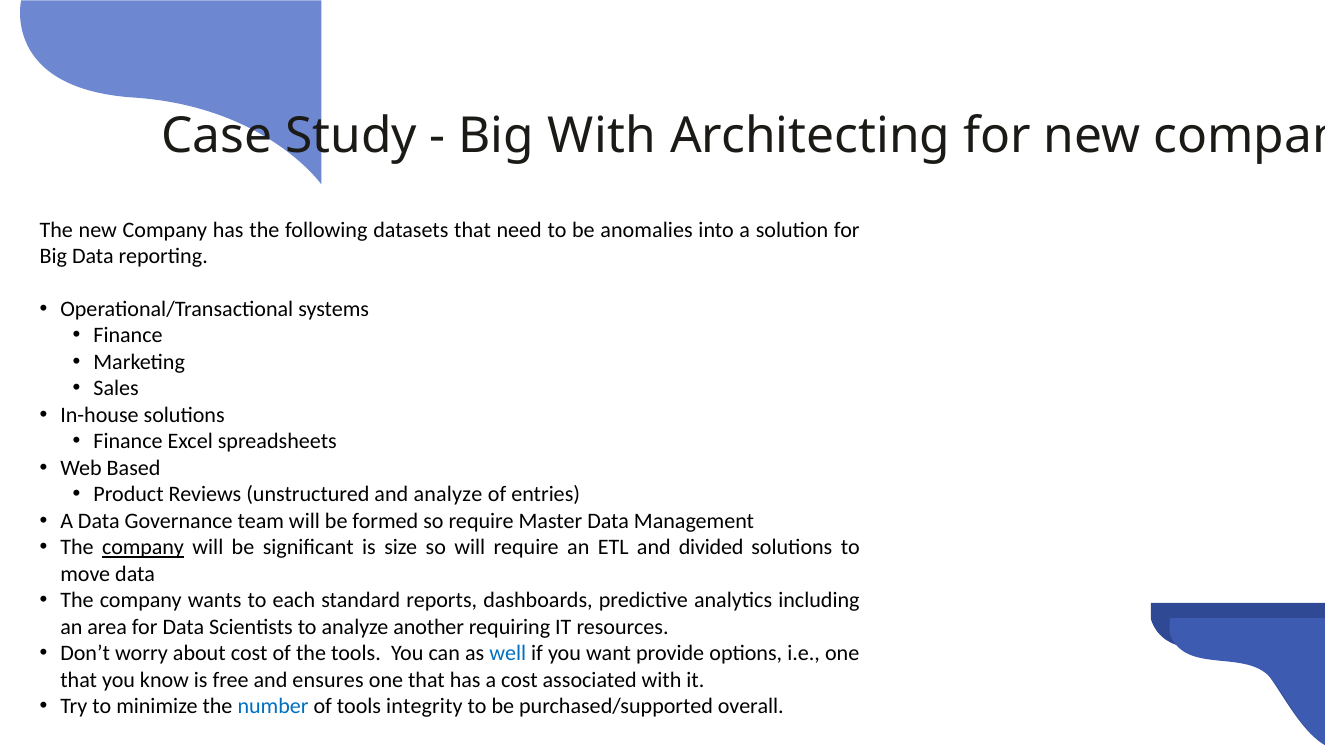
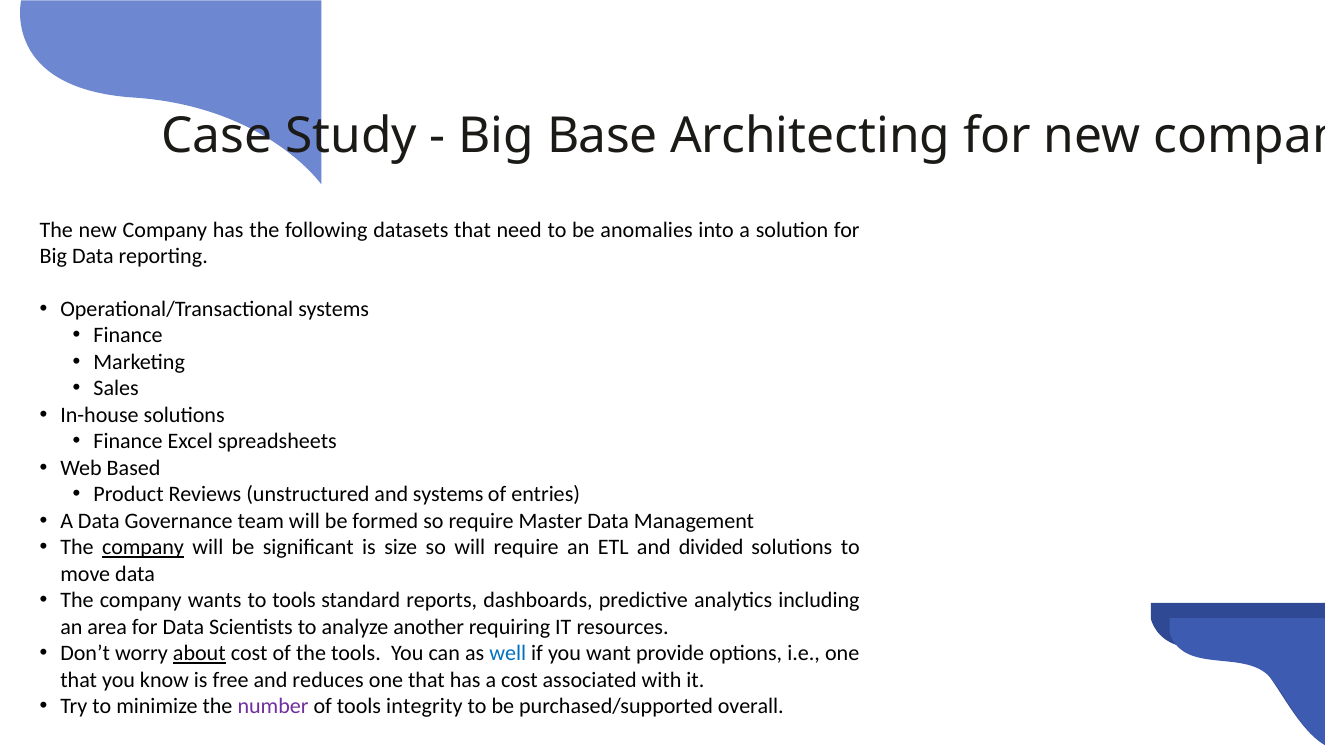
Big With: With -> Base (602, 136)
and analyze: analyze -> systems (448, 495)
to each: each -> tools (294, 601)
about underline: none -> present (199, 654)
ensures: ensures -> reduces (328, 680)
number colour: blue -> purple (273, 707)
